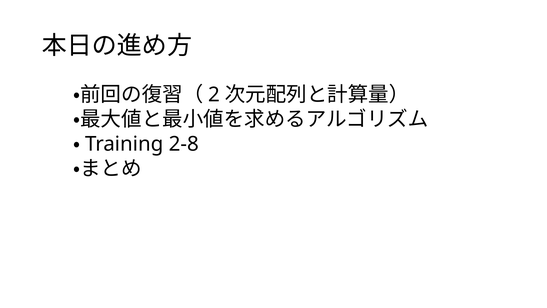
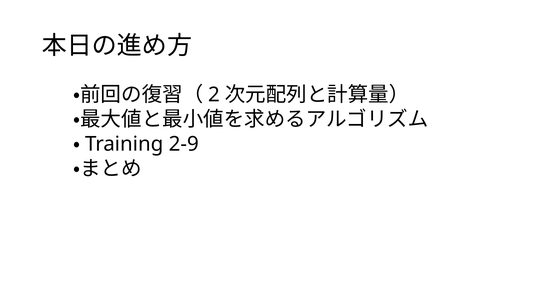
2-8: 2-8 -> 2-9 (184, 144)
